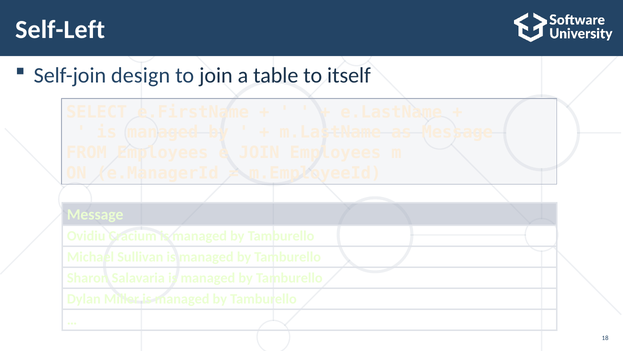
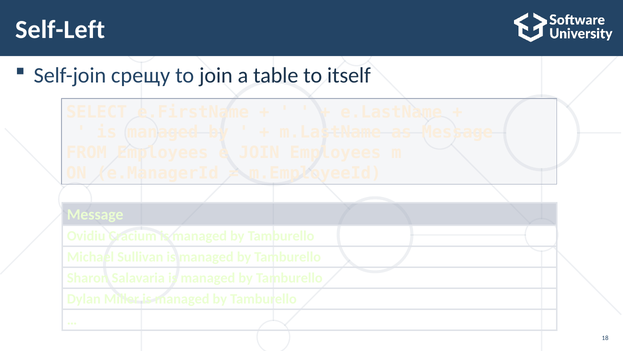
design: design -> срещу (141, 75)
